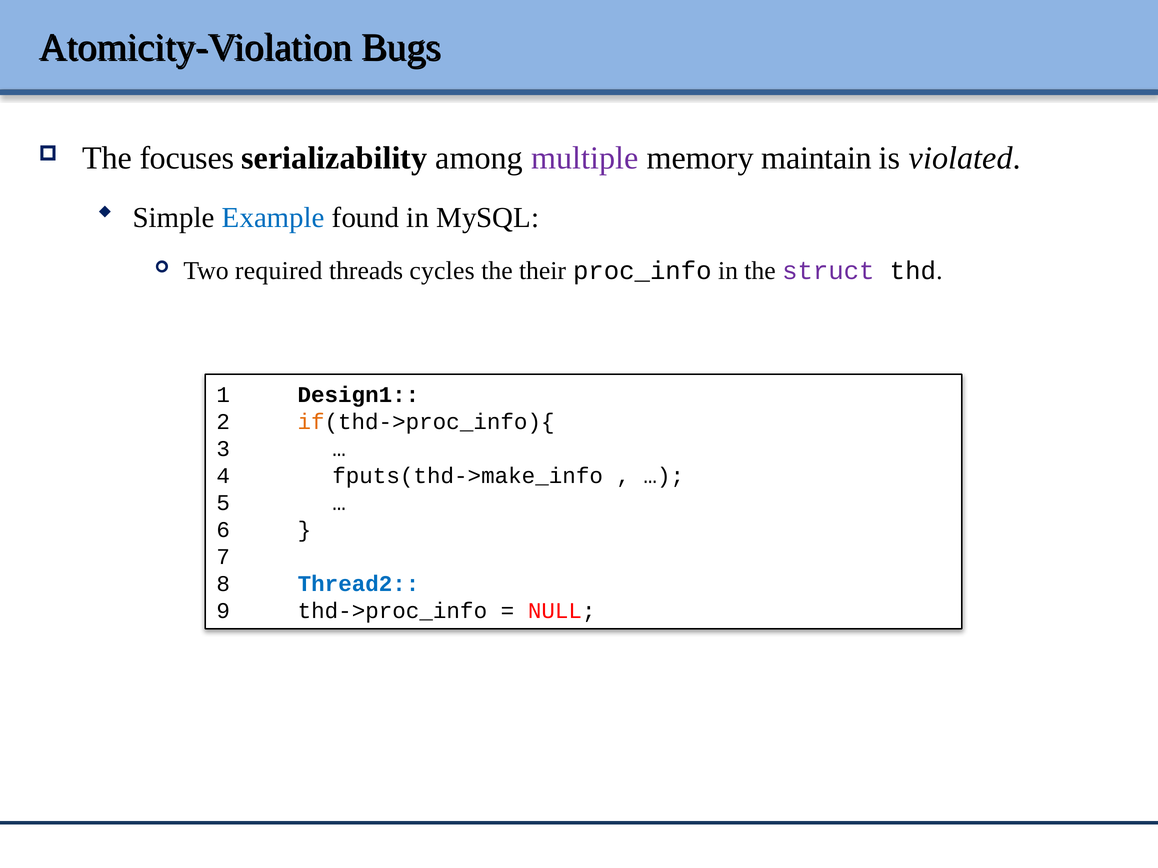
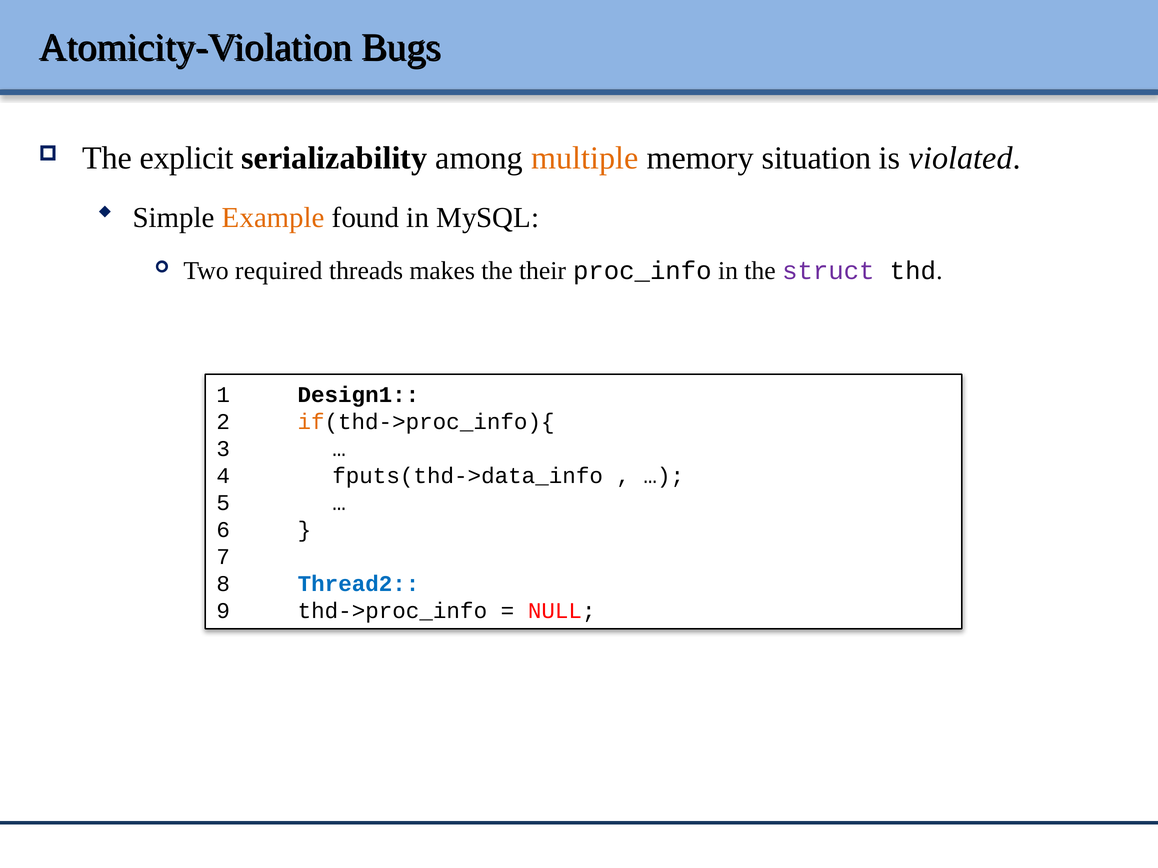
focuses: focuses -> explicit (187, 158)
multiple colour: purple -> orange (585, 158)
maintain: maintain -> situation (817, 158)
Example colour: blue -> orange (273, 218)
cycles: cycles -> makes (442, 271)
fputs(thd->make_info: fputs(thd->make_info -> fputs(thd->data_info (468, 476)
